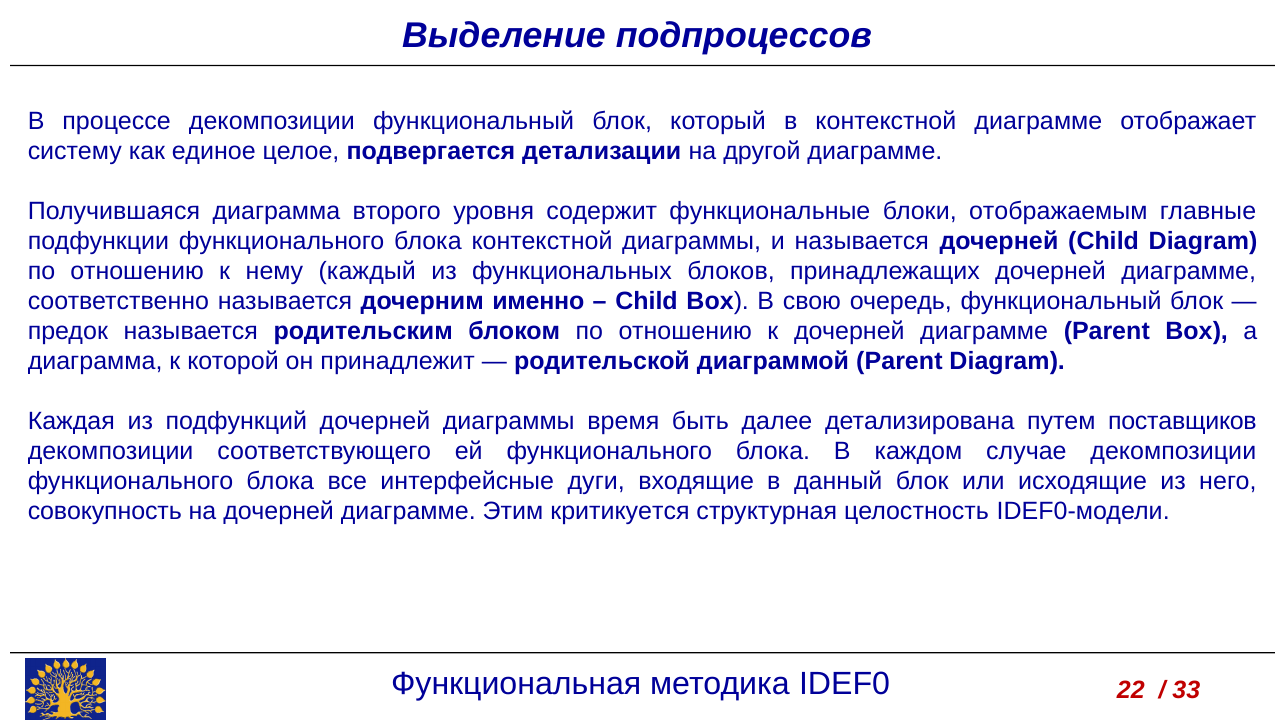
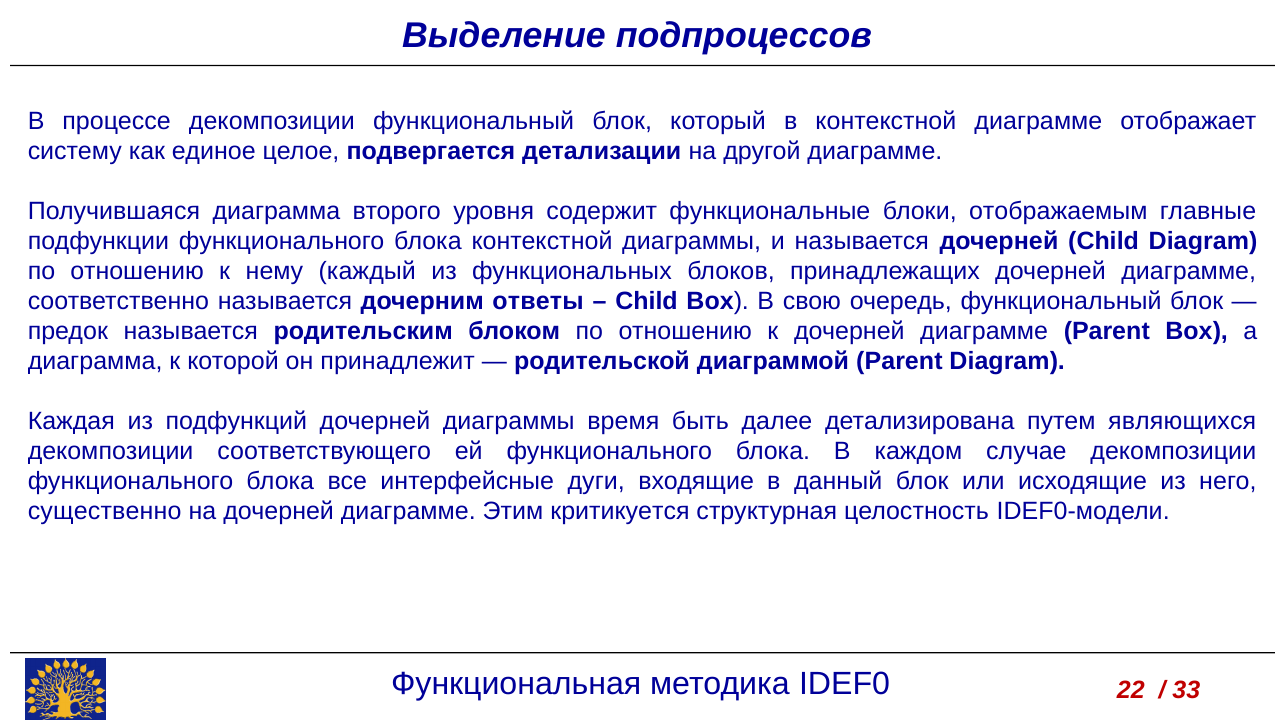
именно: именно -> ответы (538, 301)
поставщиков: поставщиков -> являющихся (1182, 421)
совокупность: совокупность -> существенно (105, 511)
